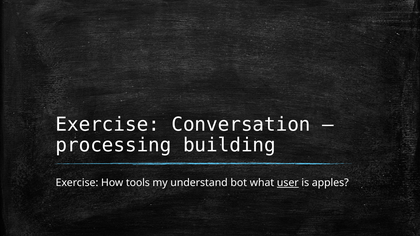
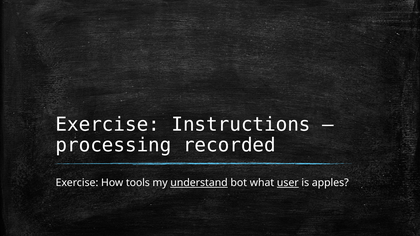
Conversation: Conversation -> Instructions (241, 125)
building: building -> recorded (229, 145)
understand underline: none -> present (199, 183)
